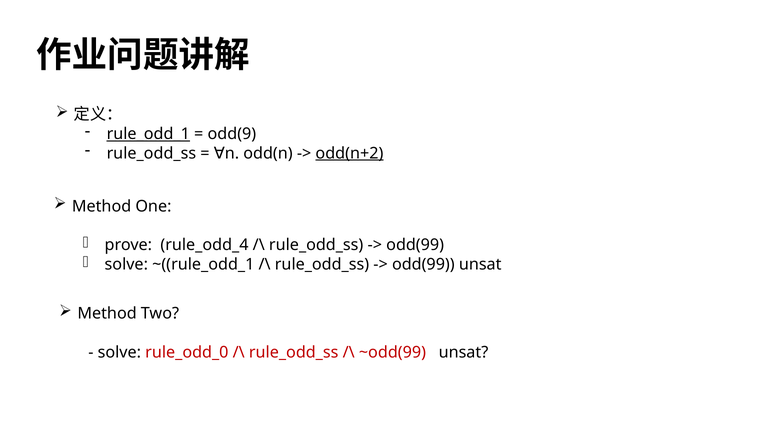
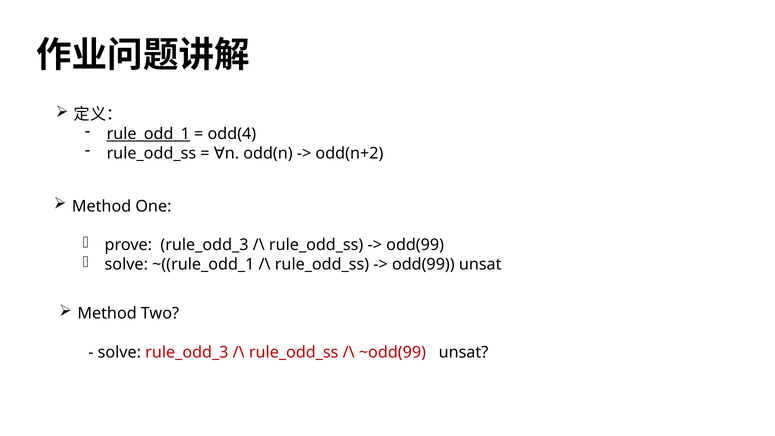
odd(9: odd(9 -> odd(4 (232, 134)
odd(n+2 underline: present -> none (349, 153)
prove rule_odd_4: rule_odd_4 -> rule_odd_3 (204, 245)
solve rule_odd_0: rule_odd_0 -> rule_odd_3 (187, 352)
